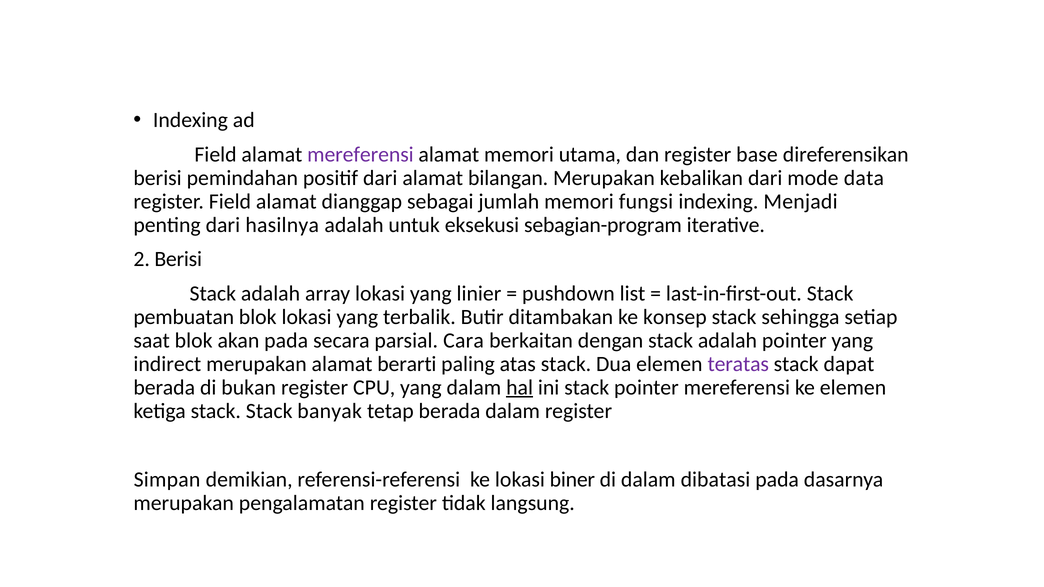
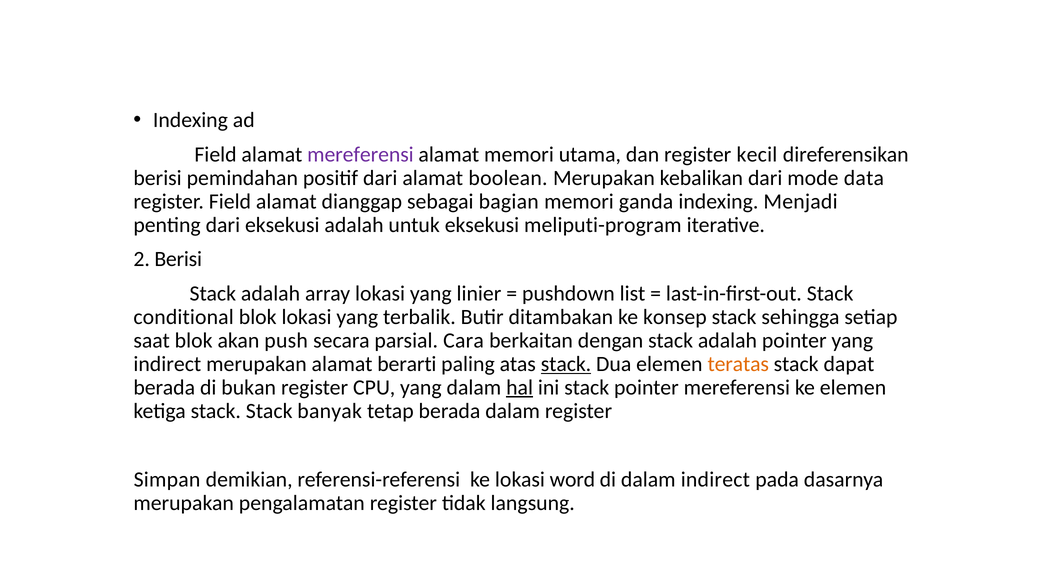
base: base -> kecil (757, 155)
bilangan: bilangan -> boolean (508, 178)
jumlah: jumlah -> bagian (509, 202)
fungsi: fungsi -> ganda (646, 202)
dari hasilnya: hasilnya -> eksekusi (282, 225)
sebagian-program: sebagian-program -> meliputi-program (603, 225)
pembuatan: pembuatan -> conditional (184, 317)
akan pada: pada -> push (286, 341)
stack underline: none -> present (566, 364)
teratas colour: purple -> orange (738, 364)
biner: biner -> word (572, 480)
dalam dibatasi: dibatasi -> indirect (715, 480)
